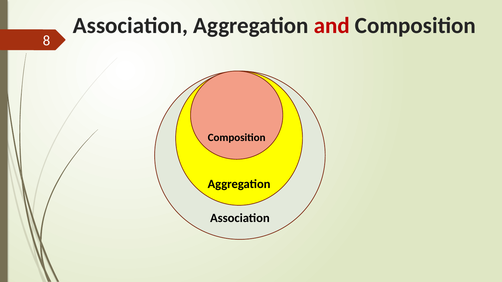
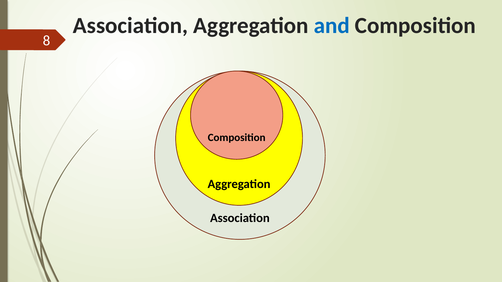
and colour: red -> blue (332, 25)
